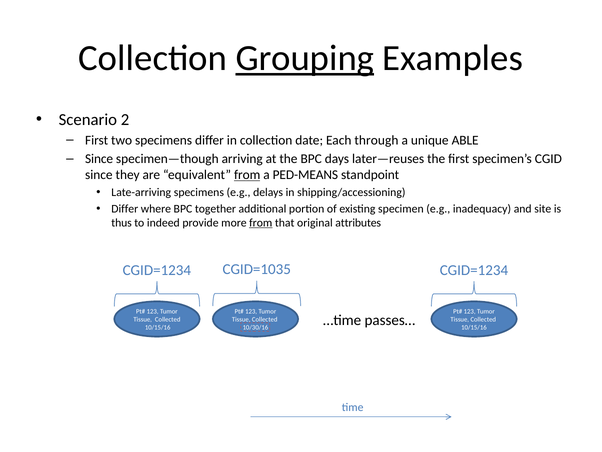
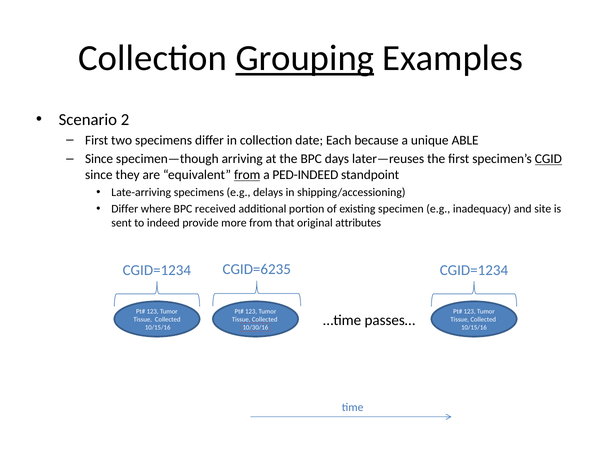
through: through -> because (376, 140)
CGID underline: none -> present (548, 159)
PED-MEANS: PED-MEANS -> PED-INDEED (305, 175)
together: together -> received (215, 209)
thus: thus -> sent (122, 223)
from underline: present -> none (261, 223)
CGID=1035: CGID=1035 -> CGID=6235 (257, 269)
